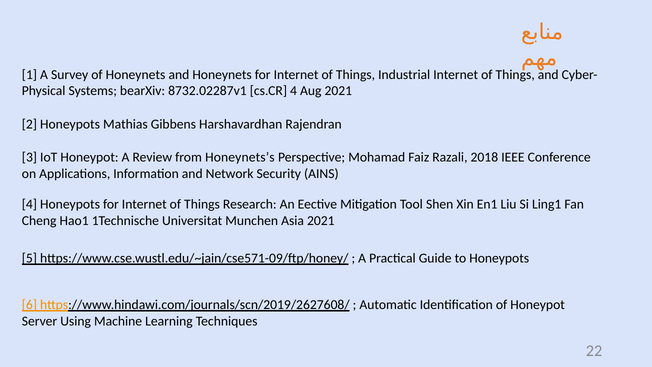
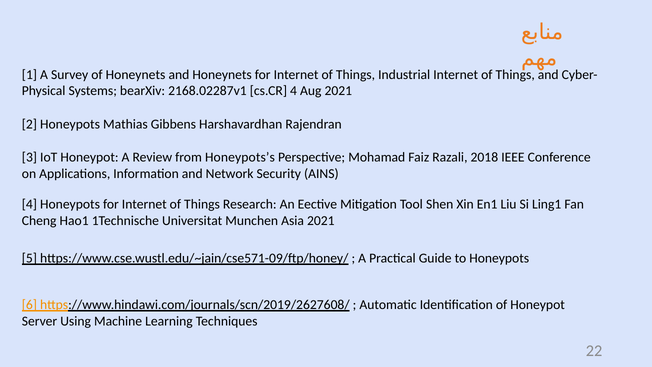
8732.02287v1: 8732.02287v1 -> 2168.02287v1 (207, 91)
Honeynets’s: Honeynets’s -> Honeypots’s (240, 157)
